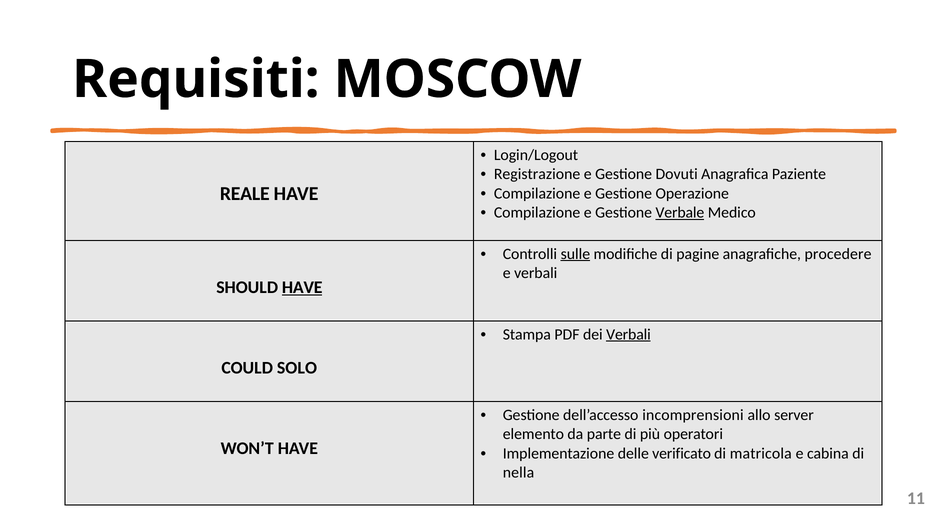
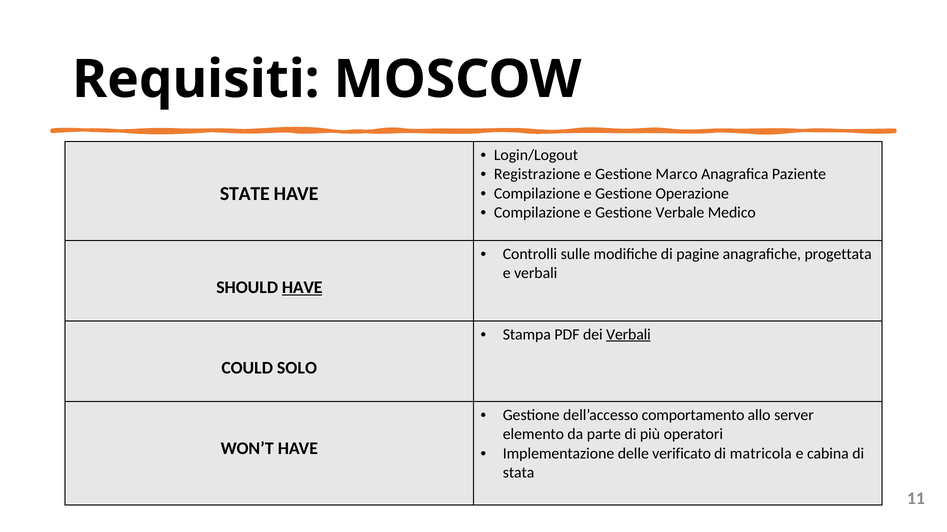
Dovuti: Dovuti -> Marco (677, 174)
REALE: REALE -> STATE (245, 194)
Verbale underline: present -> none (680, 213)
sulle underline: present -> none (575, 254)
procedere: procedere -> progettata (838, 254)
incomprensioni: incomprensioni -> comportamento (693, 415)
nella: nella -> stata (519, 473)
